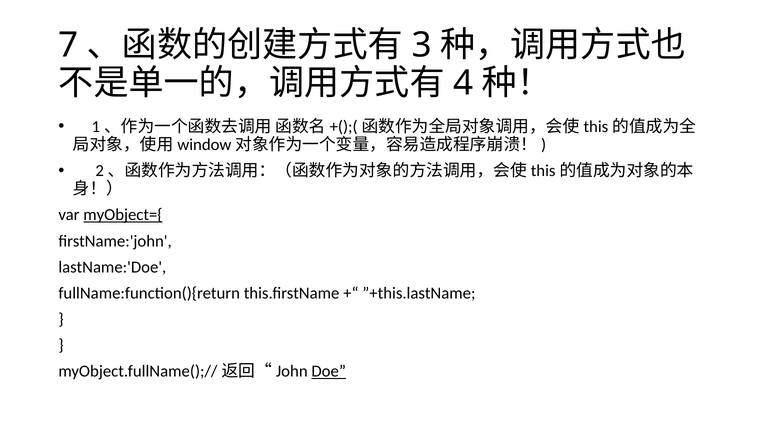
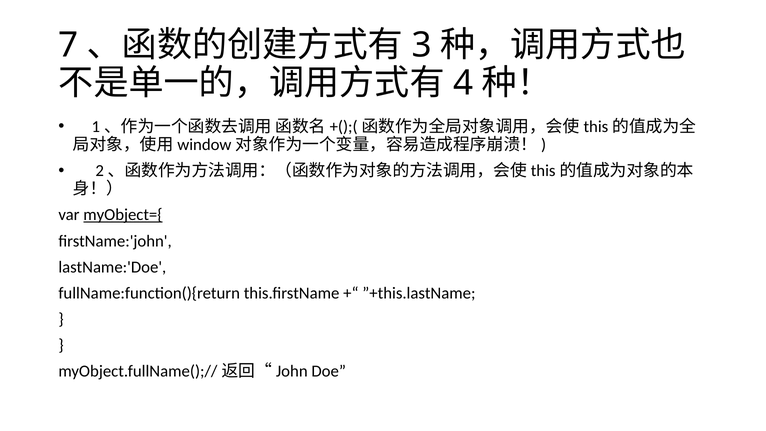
Doe underline: present -> none (329, 371)
